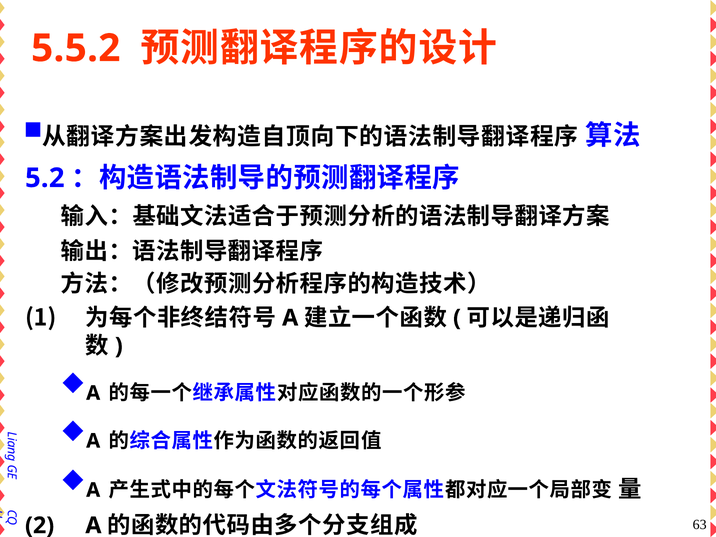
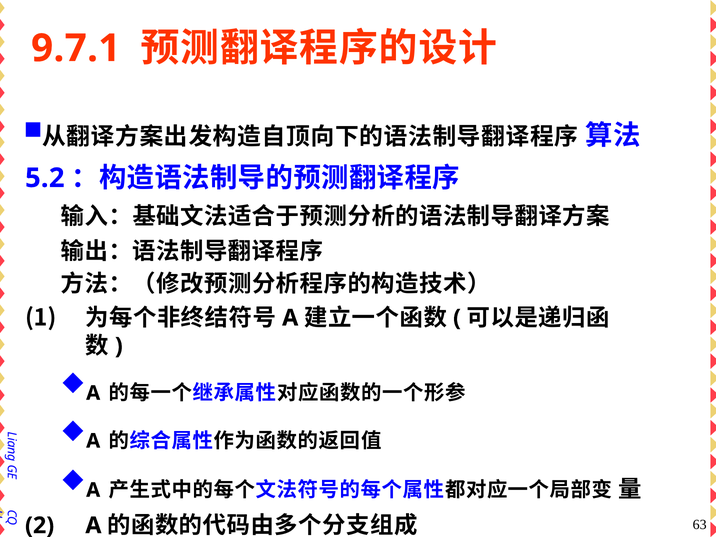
5.5.2: 5.5.2 -> 9.7.1 (76, 48)
